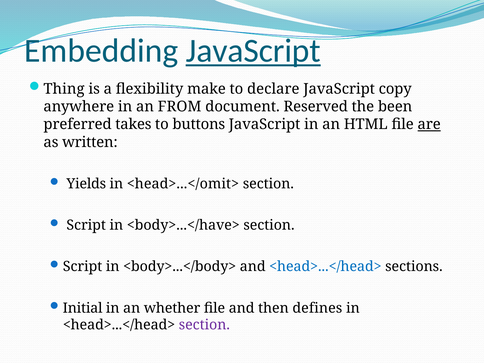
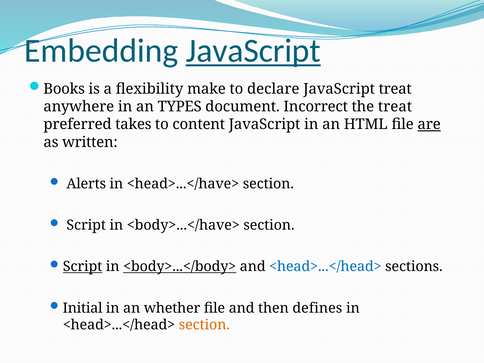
Thing: Thing -> Books (64, 89)
JavaScript copy: copy -> treat (395, 89)
FROM: FROM -> TYPES (180, 107)
Reserved: Reserved -> Incorrect (316, 107)
the been: been -> treat (395, 107)
buttons: buttons -> content (199, 124)
Yields: Yields -> Alerts (86, 184)
<head>...</omit>: <head>...</omit> -> <head>...</have> (183, 184)
Script underline: none -> present (83, 267)
<body>...</body> underline: none -> present (180, 267)
section colour: purple -> orange (204, 325)
